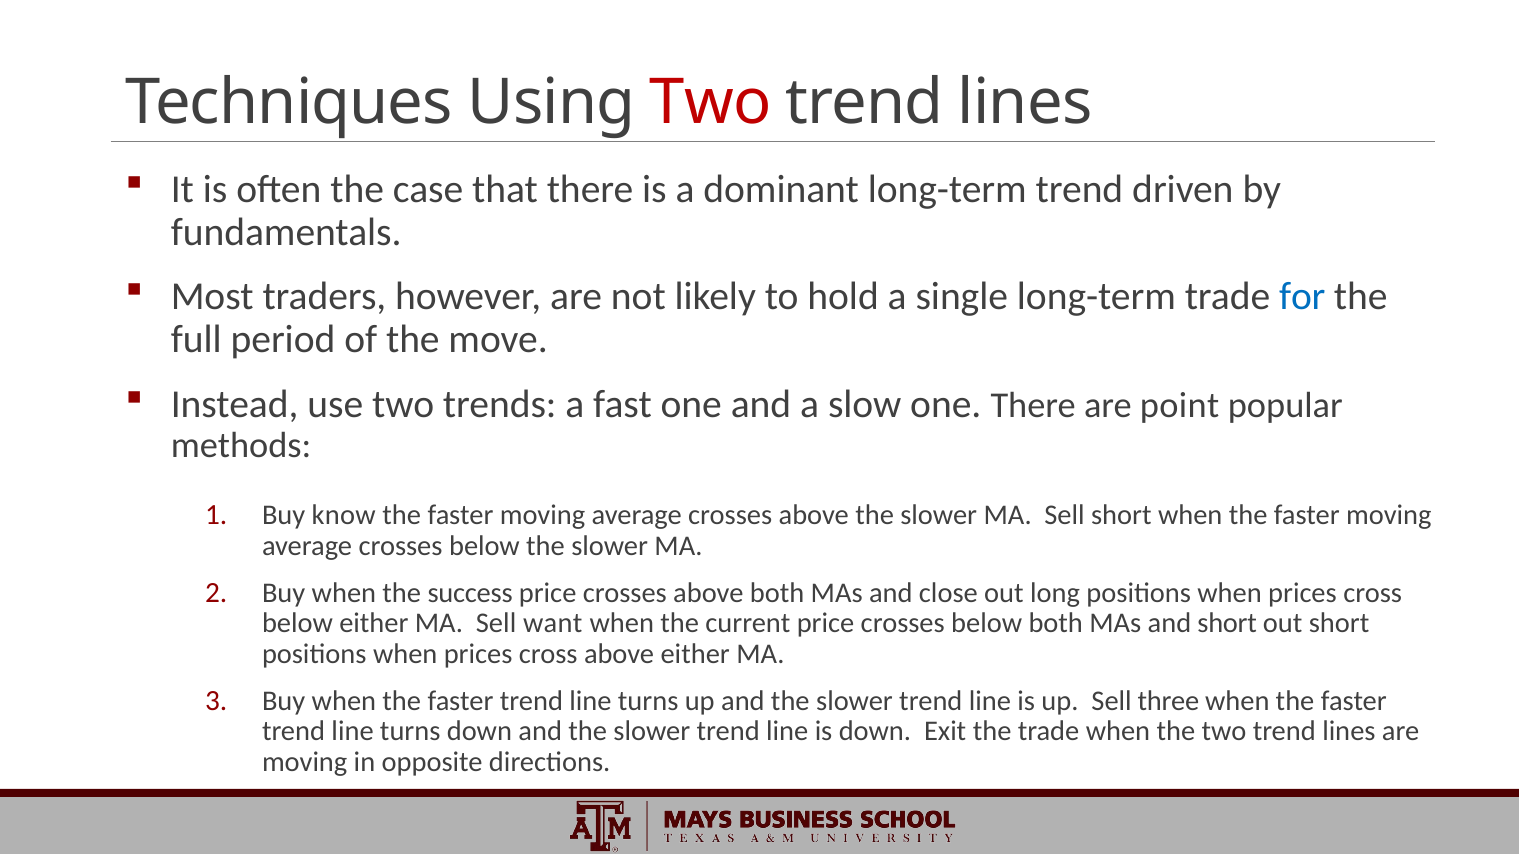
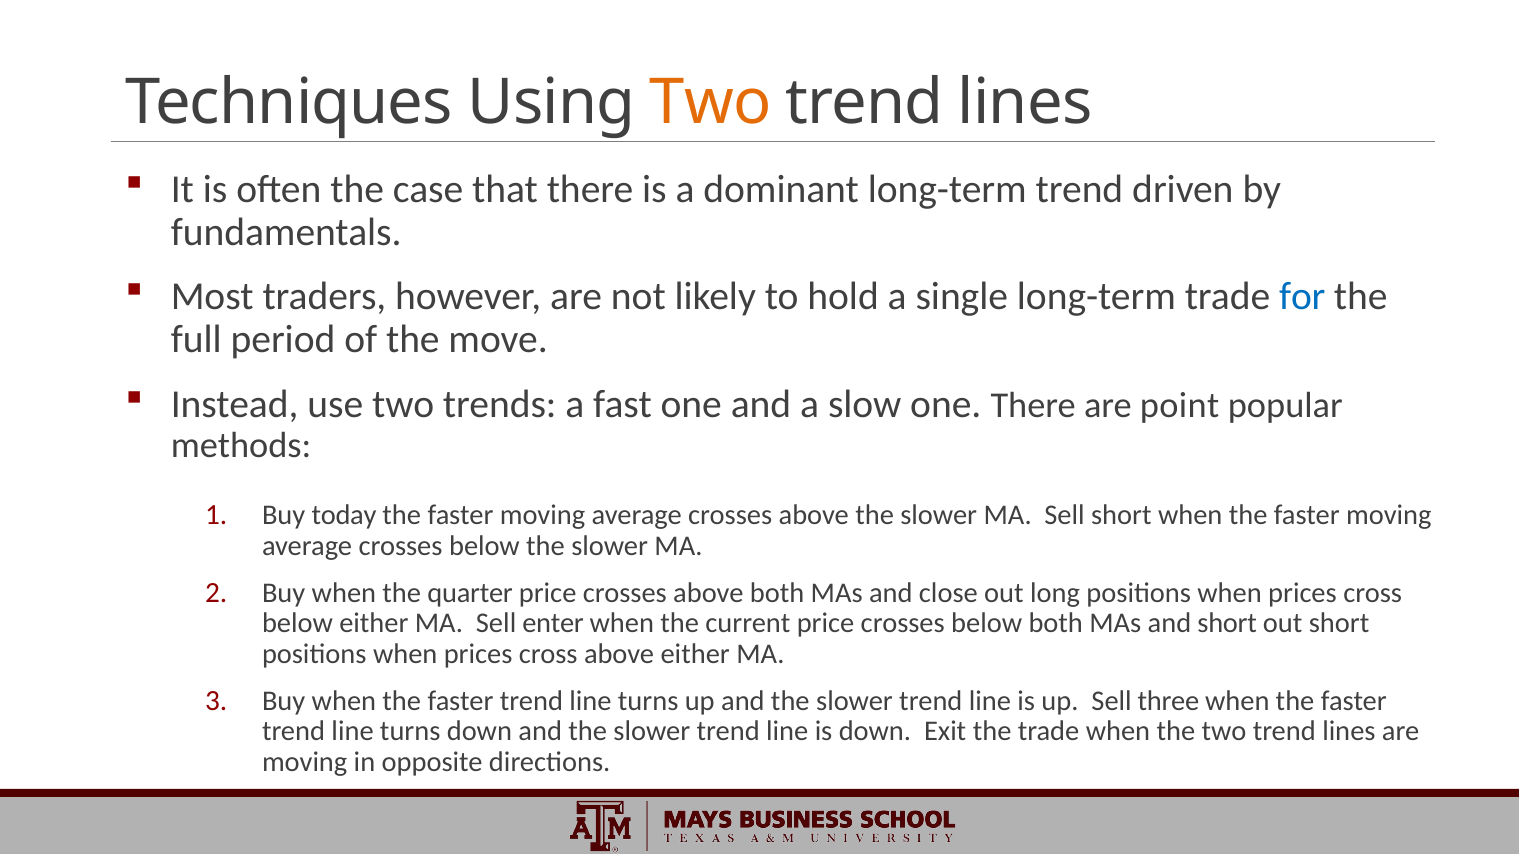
Two colour: red -> orange (711, 103)
know: know -> today (344, 516)
success: success -> quarter (470, 593)
want: want -> enter (553, 624)
